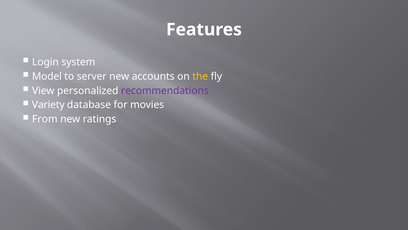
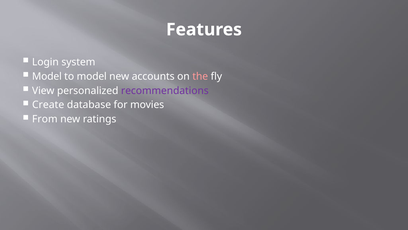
to server: server -> model (92, 76)
the colour: yellow -> pink (200, 76)
Variety: Variety -> Create (48, 105)
